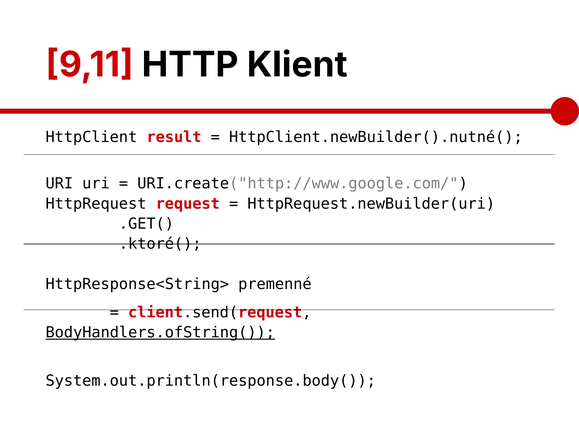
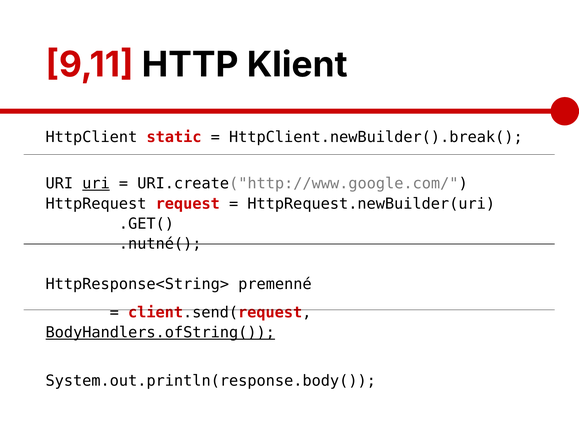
result: result -> static (174, 137)
HttpClient.newBuilder().nutné(: HttpClient.newBuilder().nutné( -> HttpClient.newBuilder().break( (376, 137)
uri underline: none -> present (96, 184)
.ktoré(: .ktoré( -> .nutné( (160, 244)
